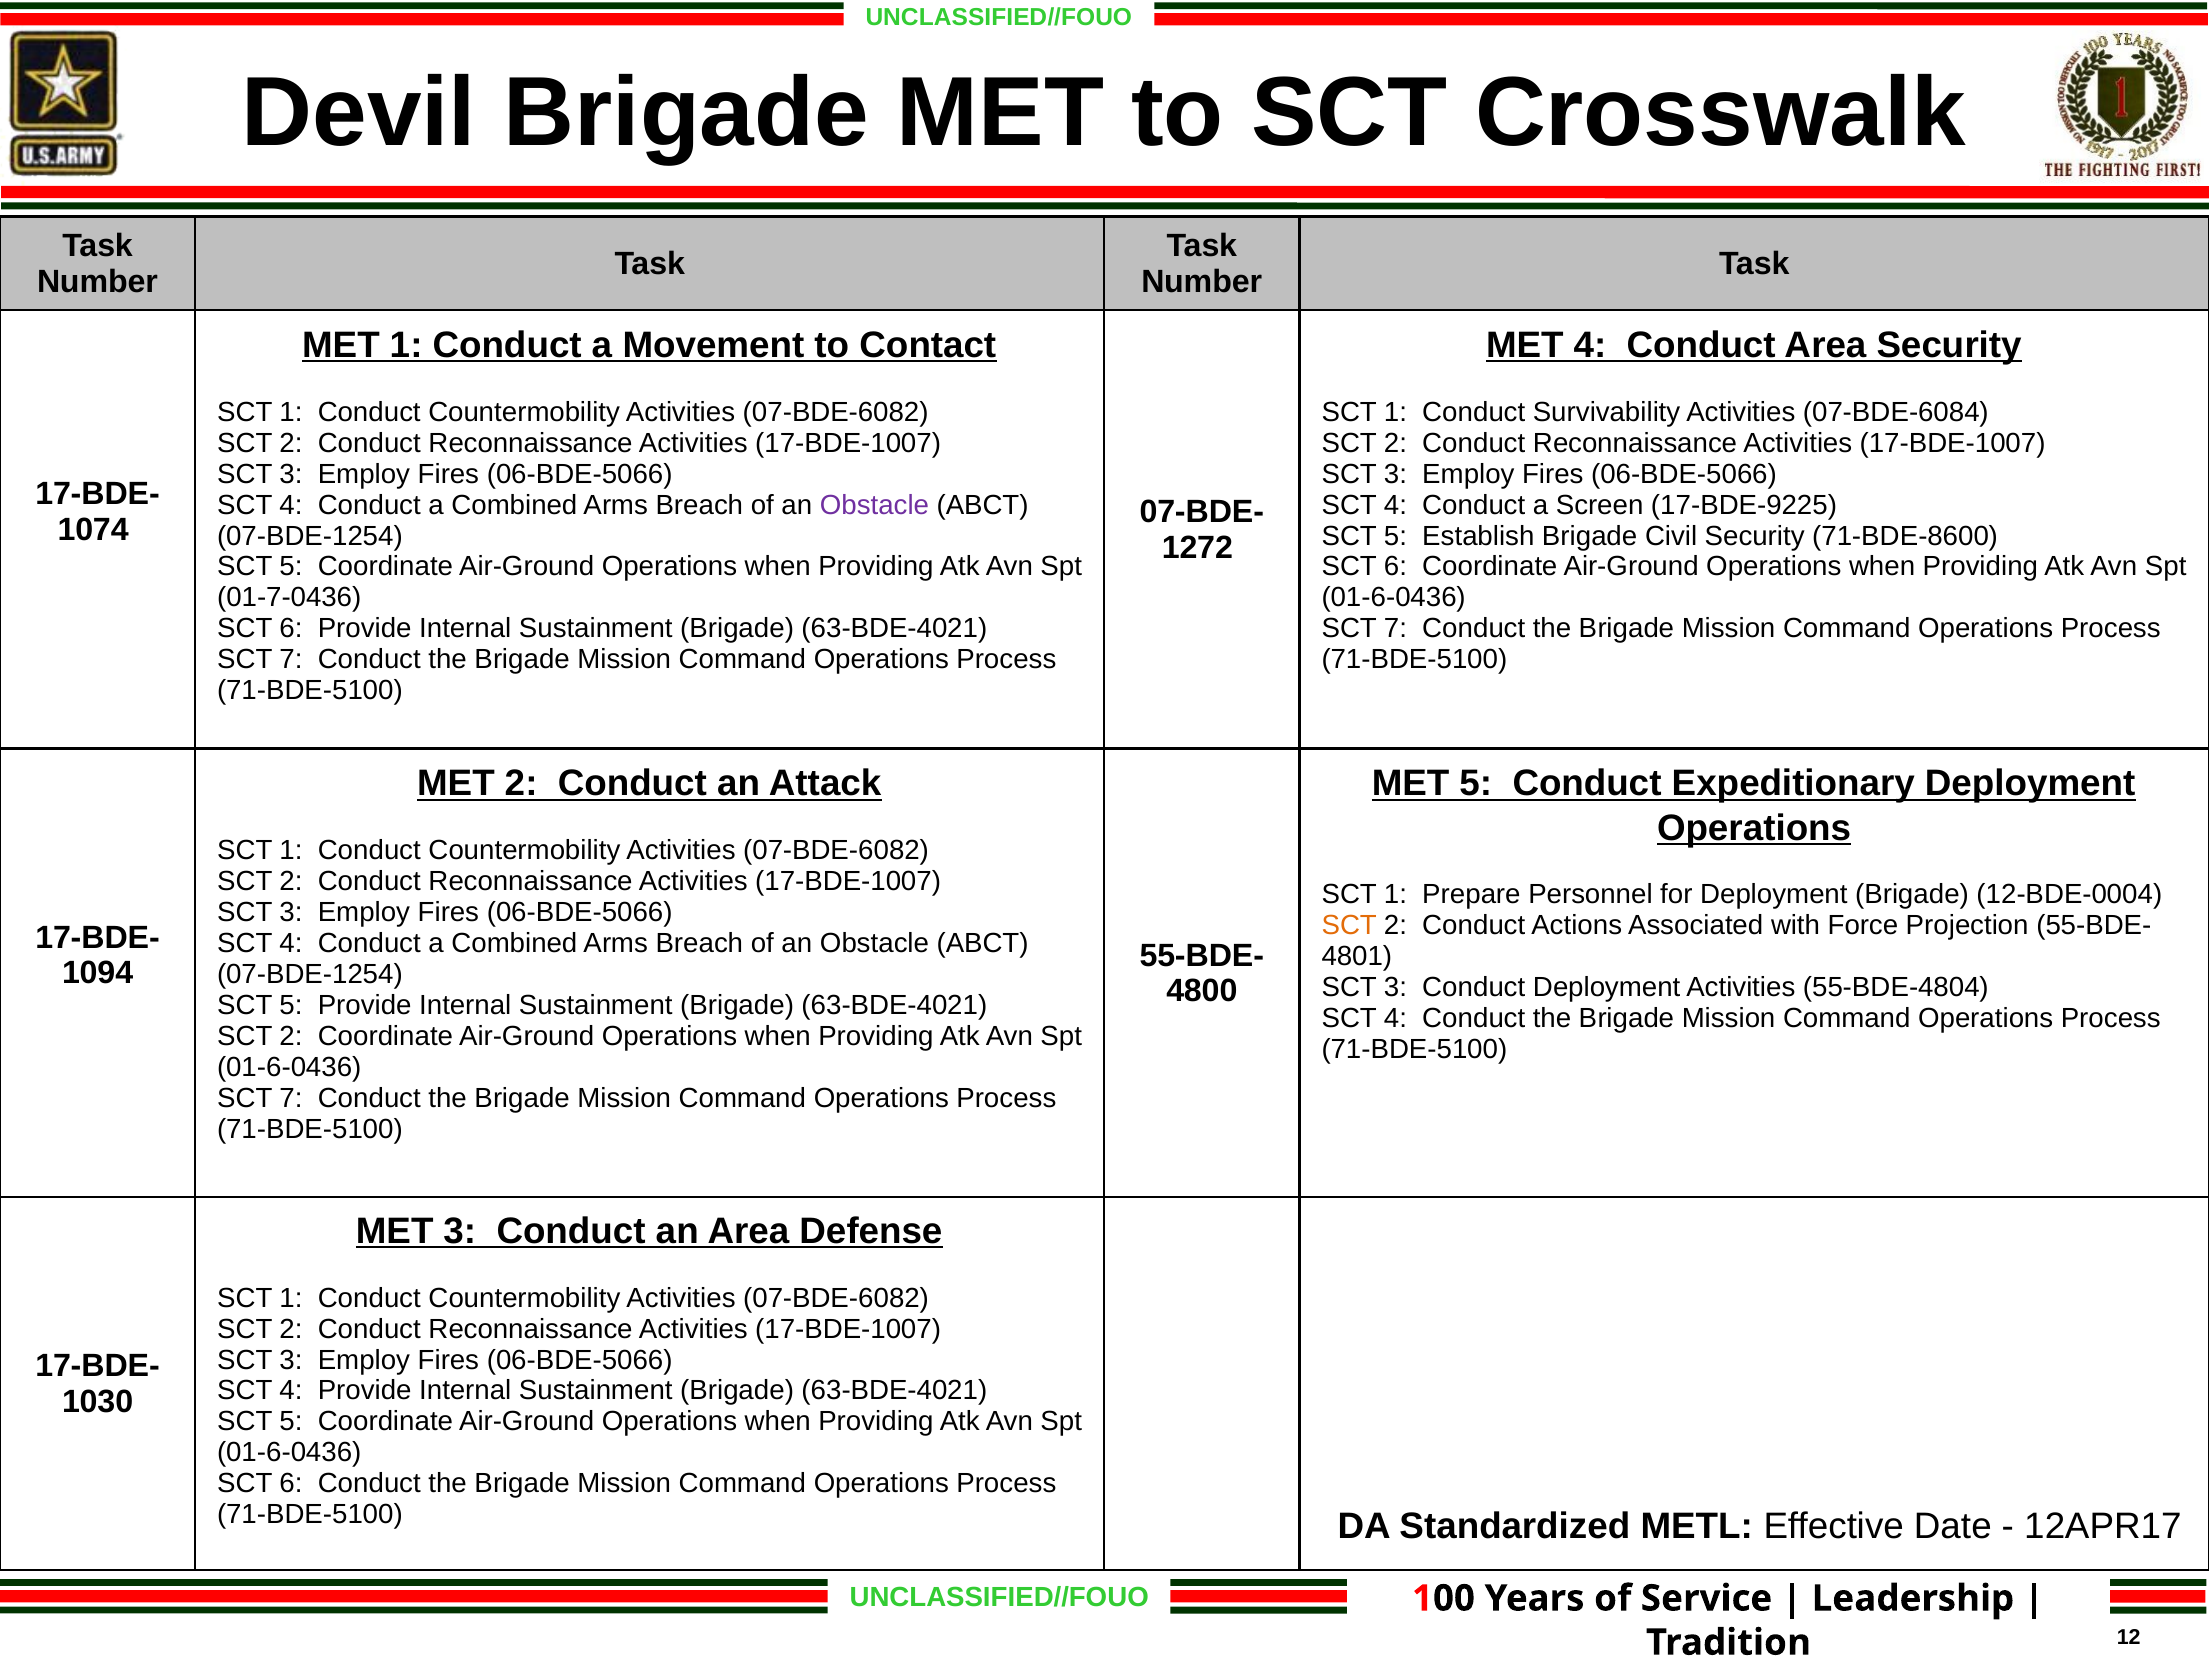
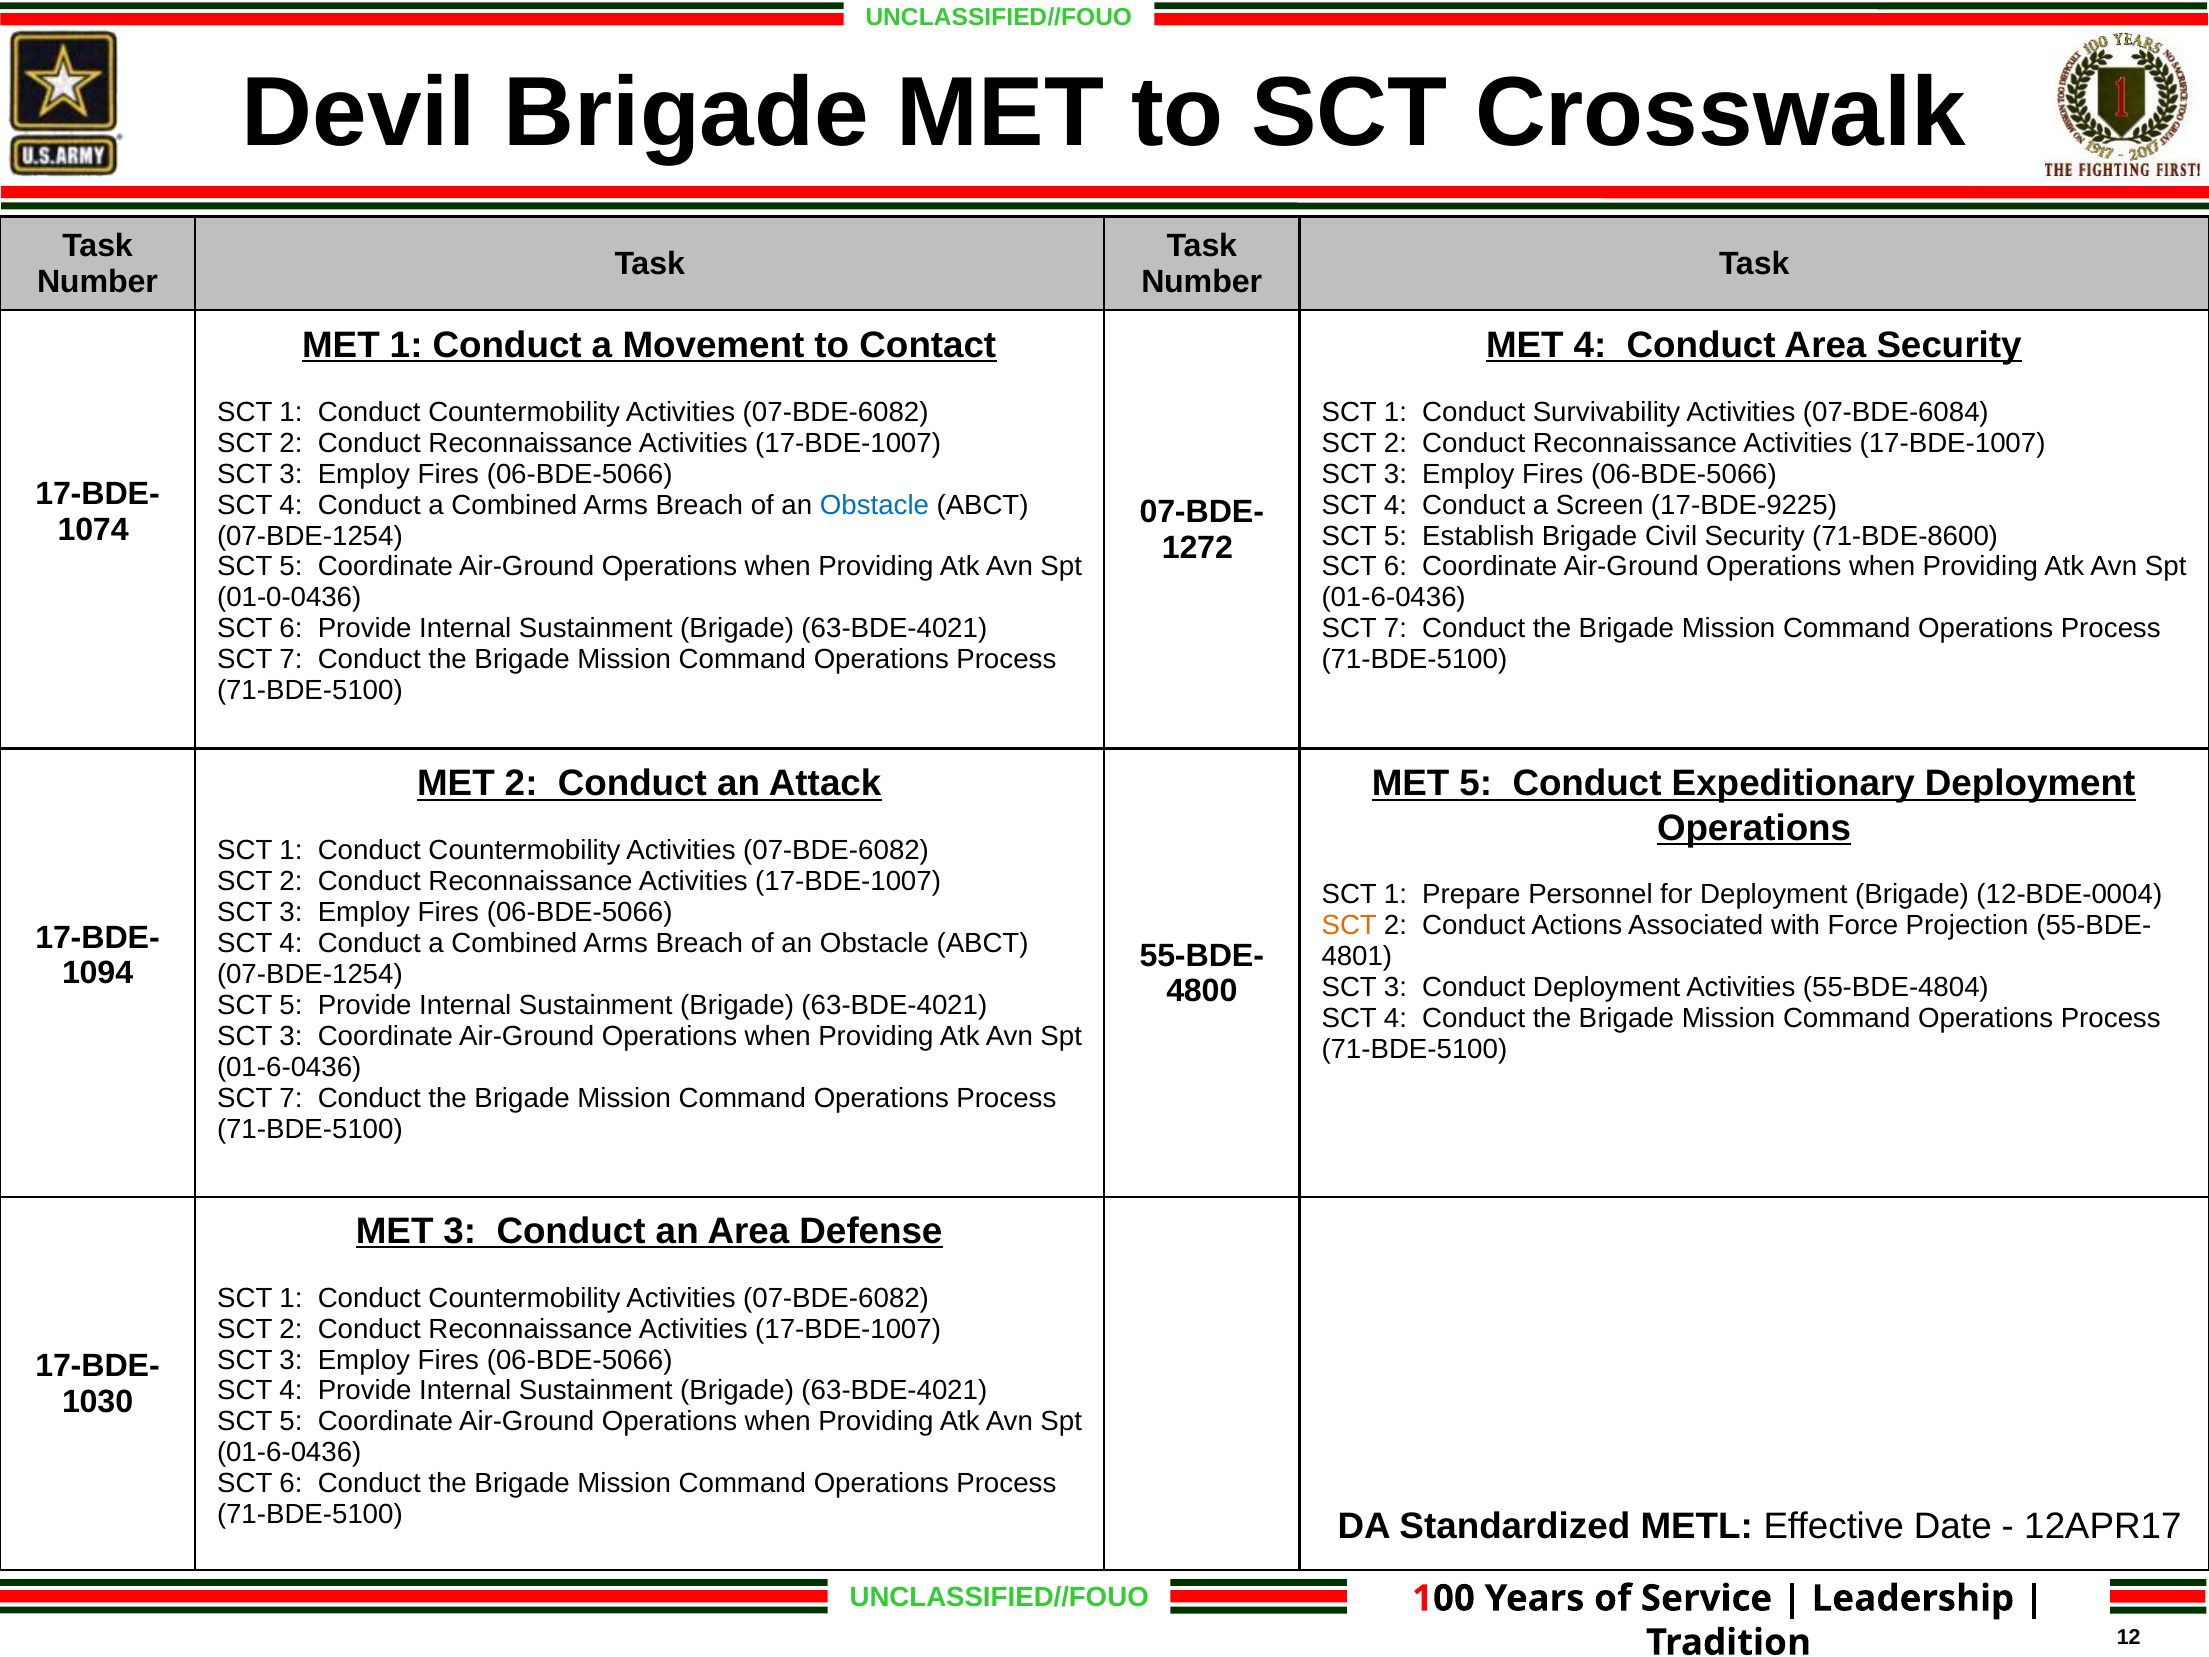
Obstacle colour: purple -> blue (874, 505)
01-7-0436: 01-7-0436 -> 01-0-0436 (289, 598)
2: 2 -> 3 (291, 1036)
